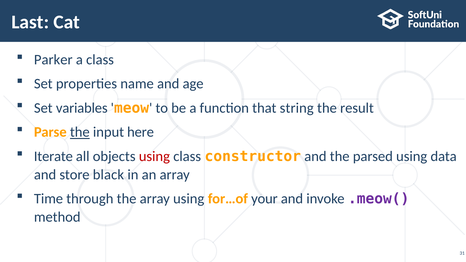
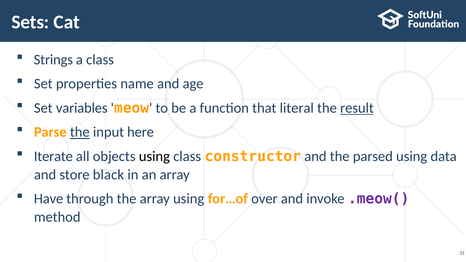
Last: Last -> Sets (30, 22)
Parker: Parker -> Strings (53, 60)
string: string -> literal (297, 108)
result underline: none -> present (357, 108)
using colour: red -> black (154, 156)
Time: Time -> Have (49, 199)
your: your -> over (264, 199)
